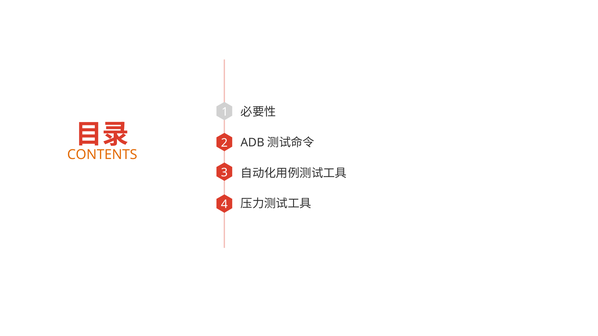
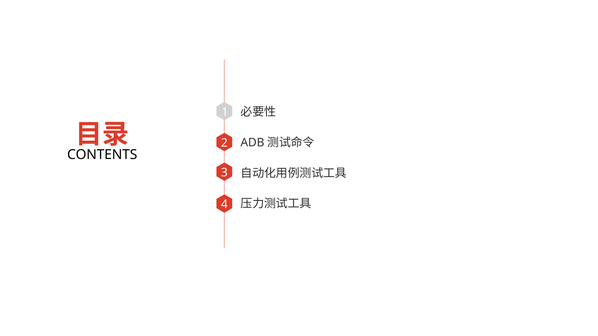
CONTENTS colour: orange -> black (102, 155)
